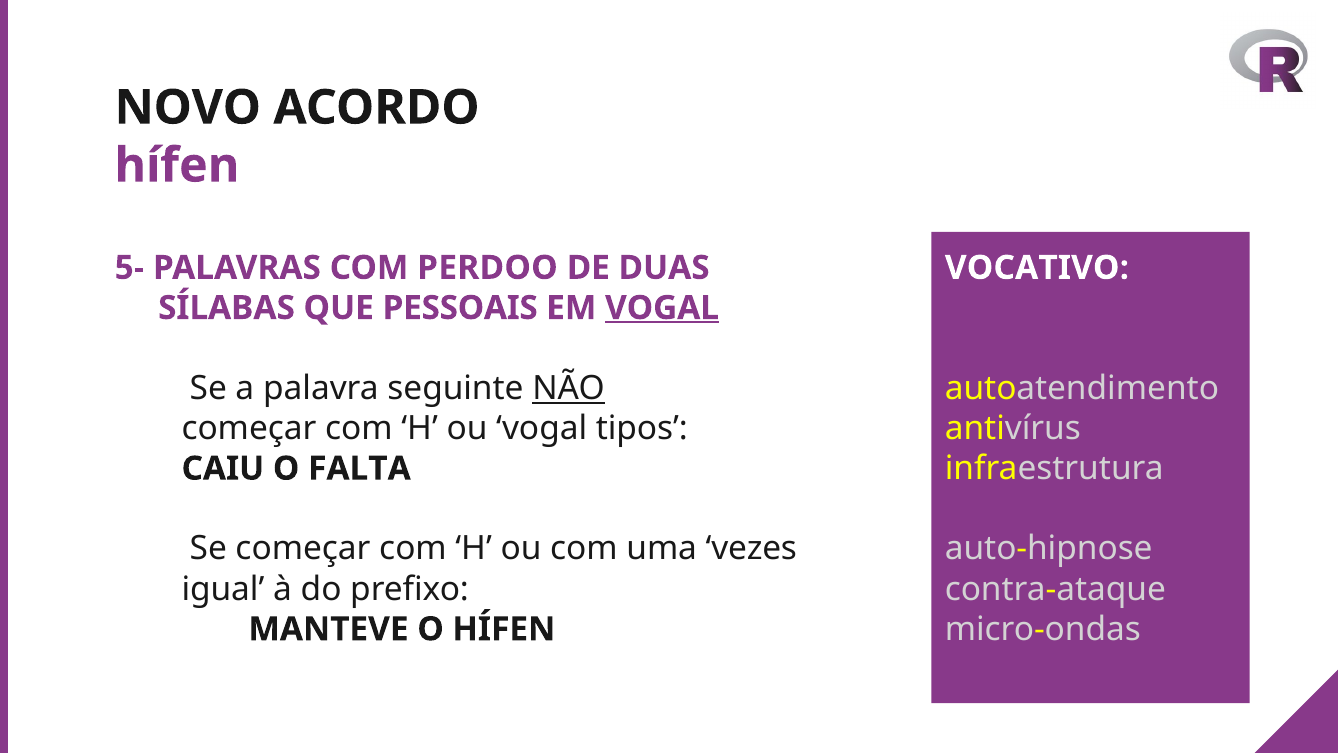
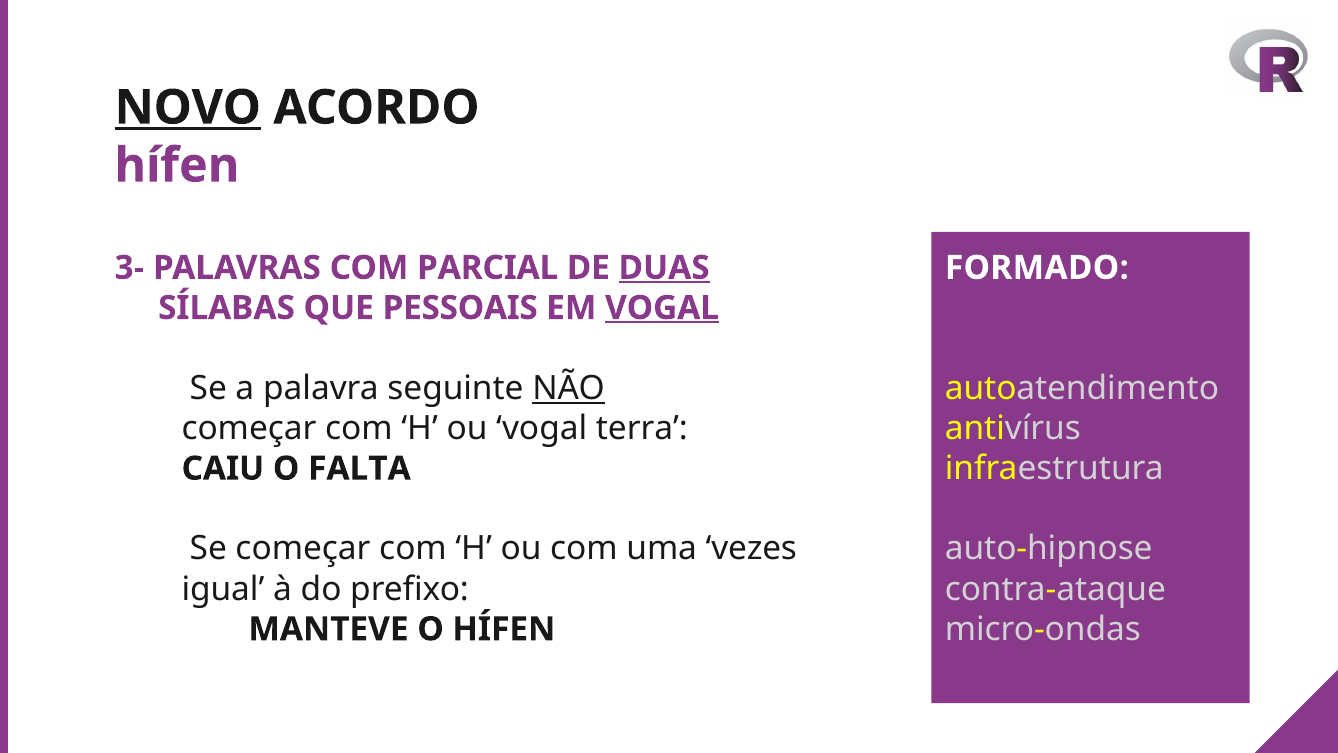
NOVO underline: none -> present (188, 108)
5-: 5- -> 3- (130, 268)
PERDOO: PERDOO -> PARCIAL (488, 268)
DUAS underline: none -> present (664, 268)
VOCATIVO: VOCATIVO -> FORMADO (1037, 268)
tipos: tipos -> terra (642, 428)
